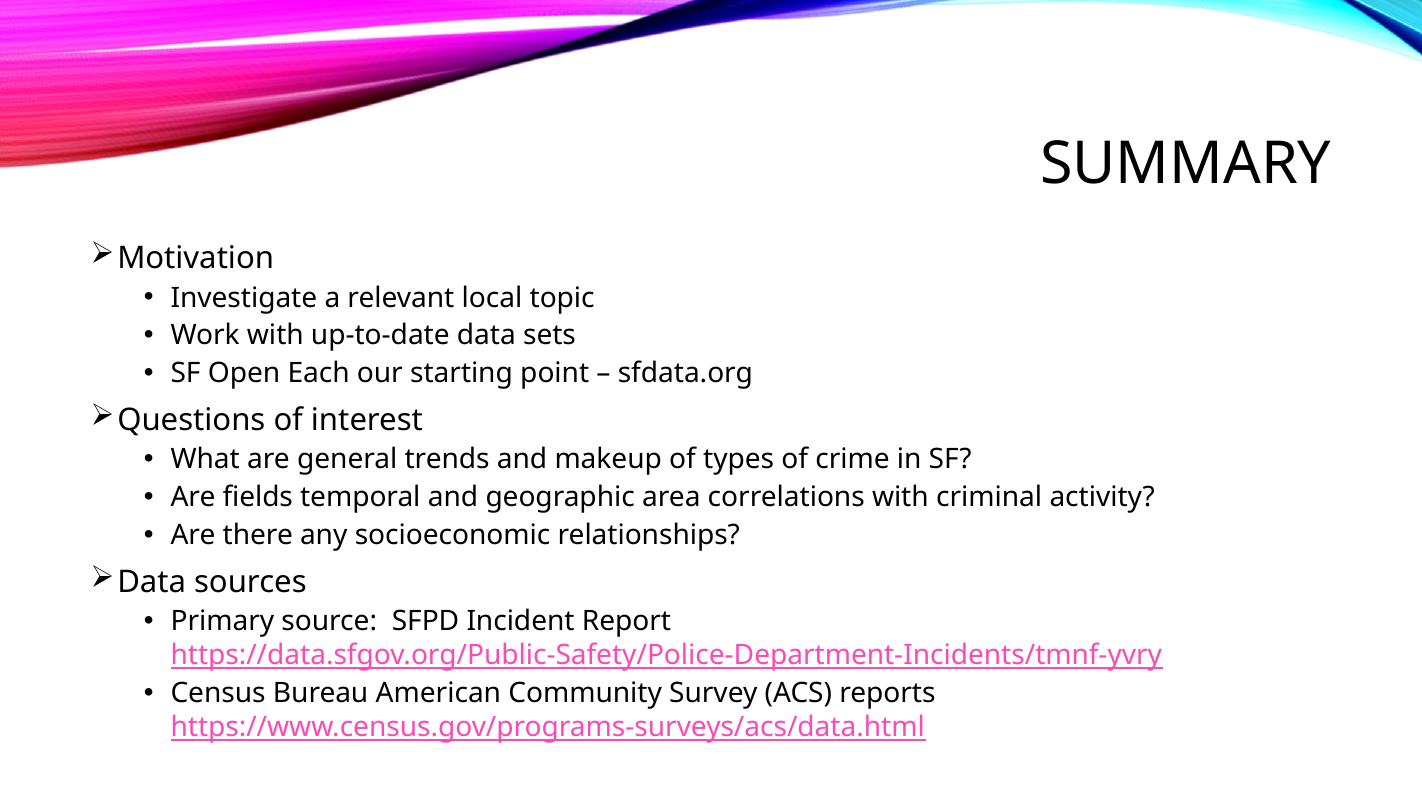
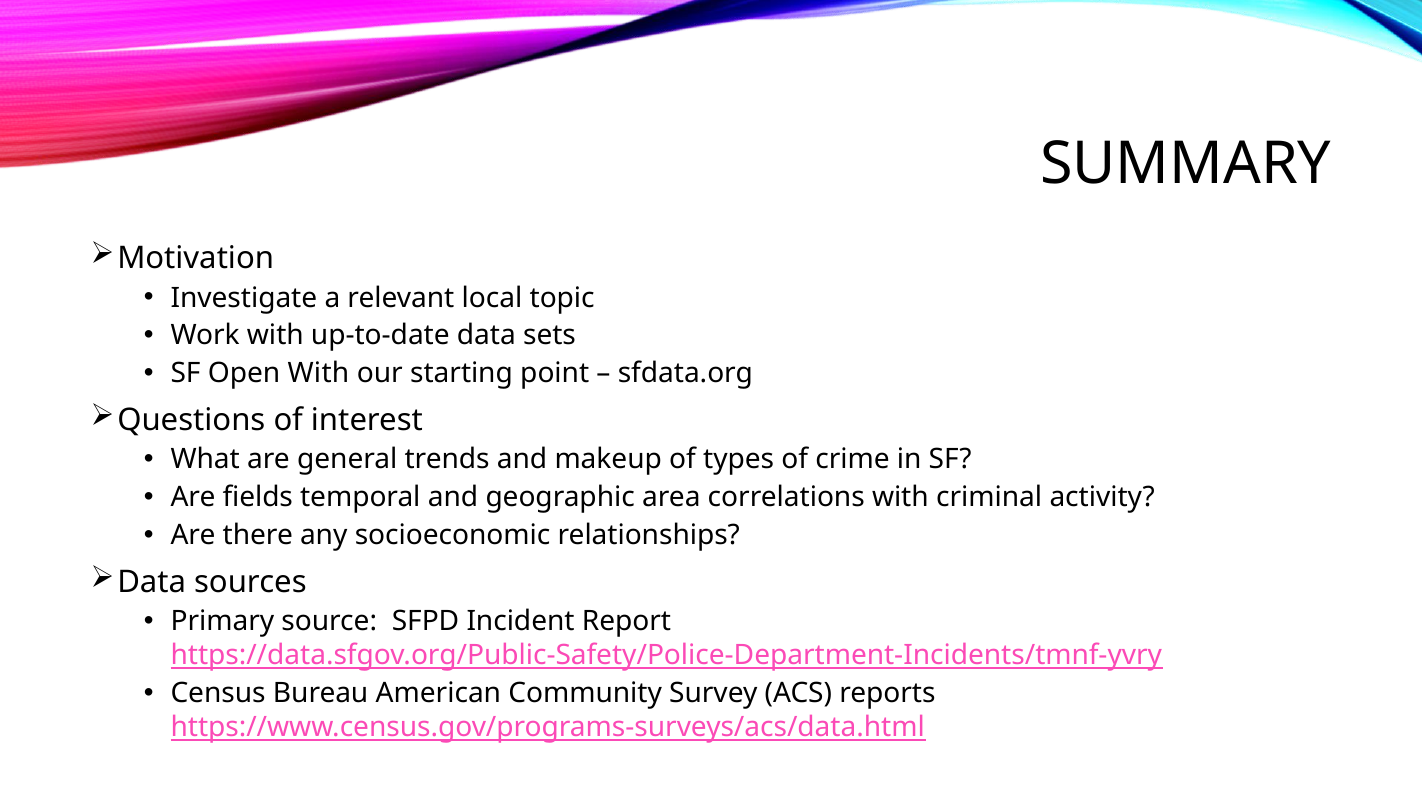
Open Each: Each -> With (318, 373)
